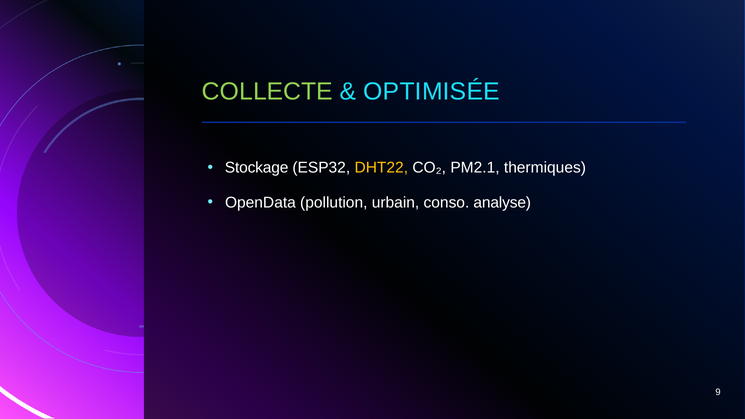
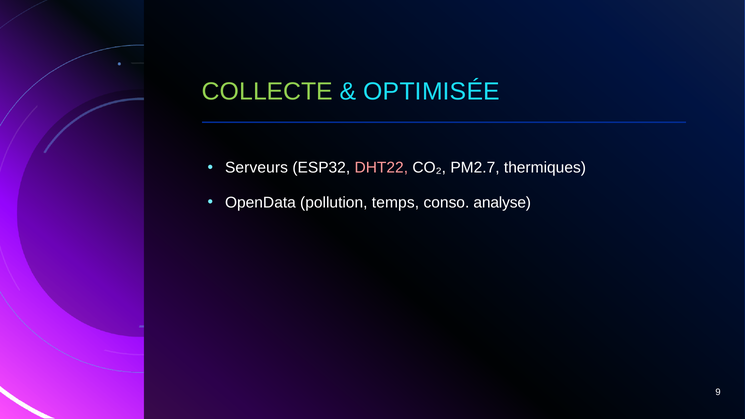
Stockage: Stockage -> Serveurs (256, 168)
DHT22 colour: yellow -> pink (381, 168)
PM2.1: PM2.1 -> PM2.7 (475, 168)
urbain: urbain -> temps (395, 203)
